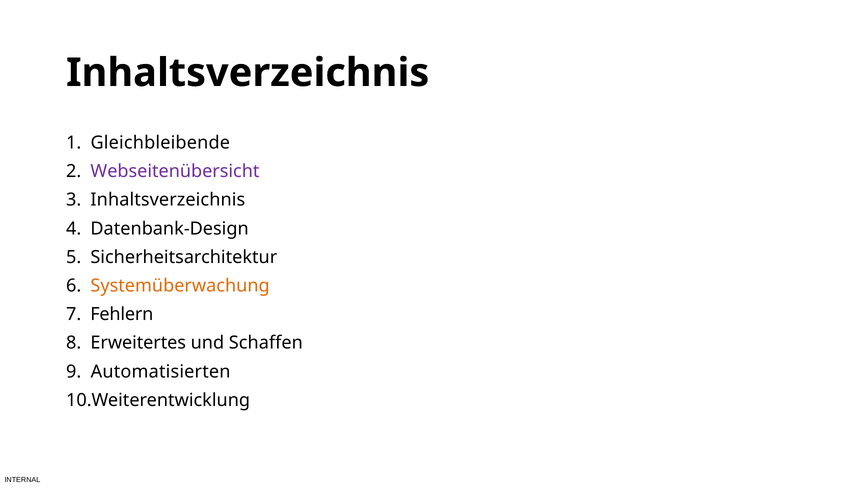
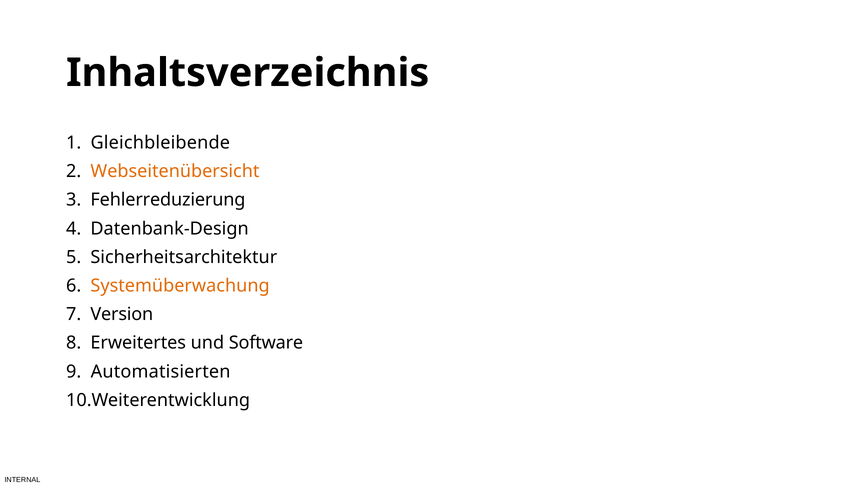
Webseitenübersicht colour: purple -> orange (175, 171)
Inhaltsverzeichnis: Inhaltsverzeichnis -> Fehlerreduzierung (168, 200)
Fehlern: Fehlern -> Version (122, 314)
Schaffen: Schaffen -> Software (266, 343)
